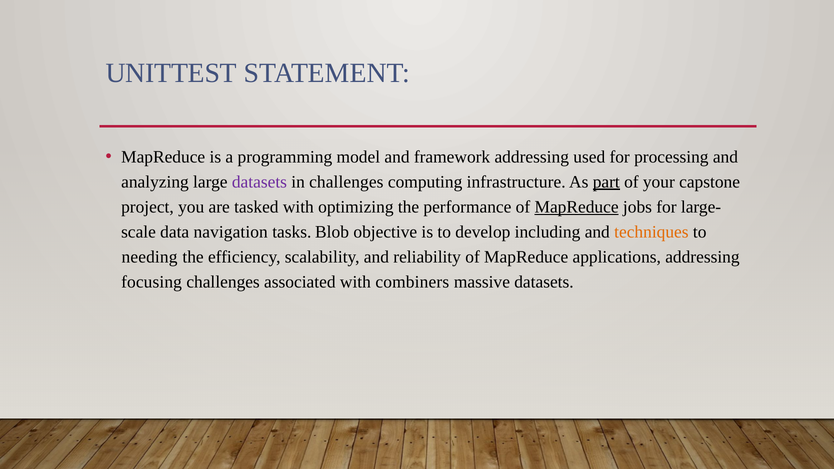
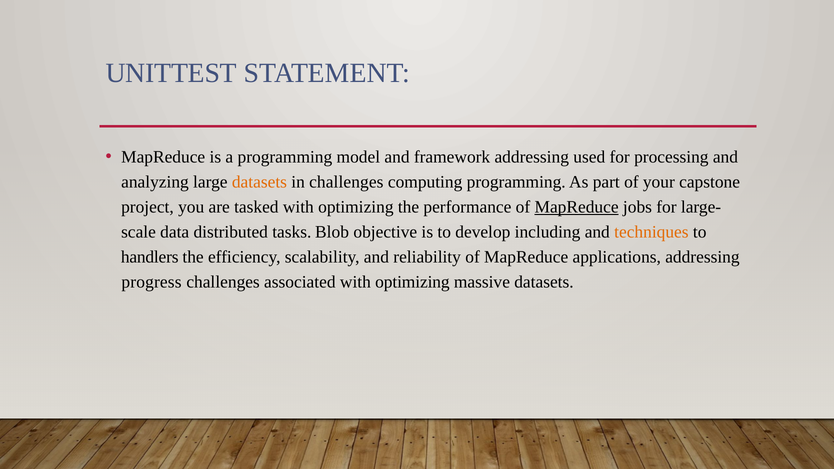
datasets colour: purple -> orange (259, 182)
computing infrastructure: infrastructure -> programming (516, 182)
part underline: present -> none (606, 182)
navigation: navigation -> distributed (231, 232)
needing: needing -> handlers (150, 257)
focusing: focusing -> progress (152, 282)
associated with combiners: combiners -> optimizing (412, 282)
